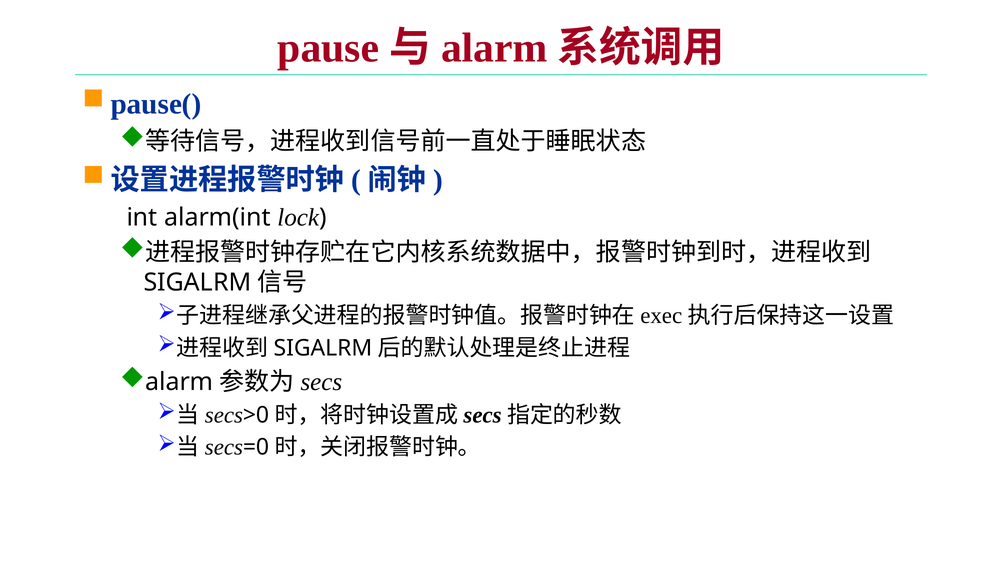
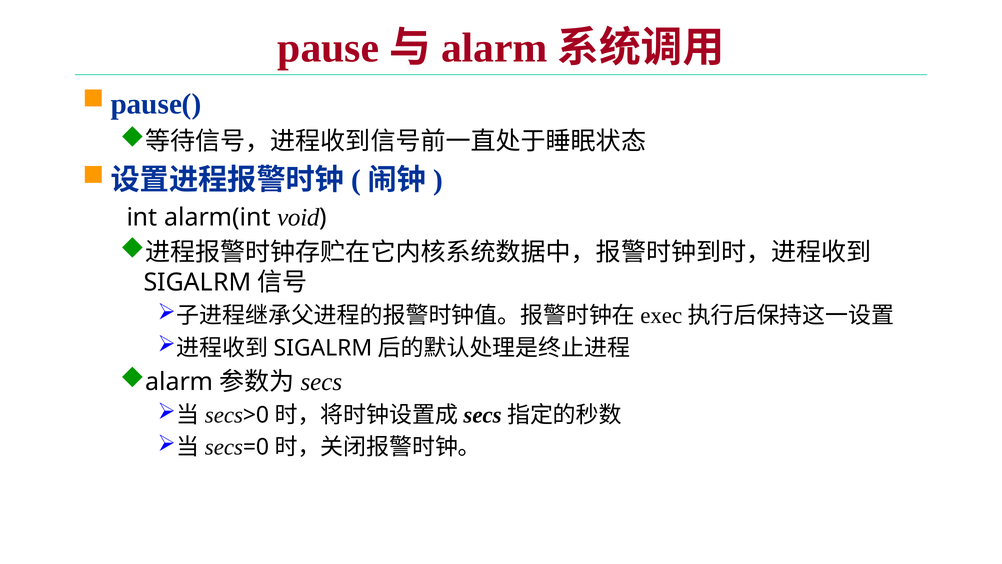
lock: lock -> void (298, 217)
